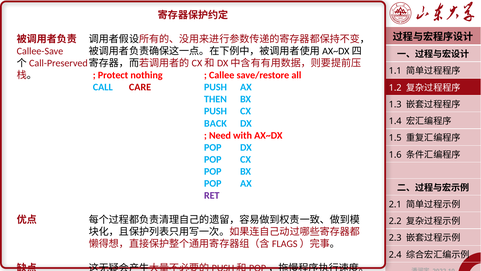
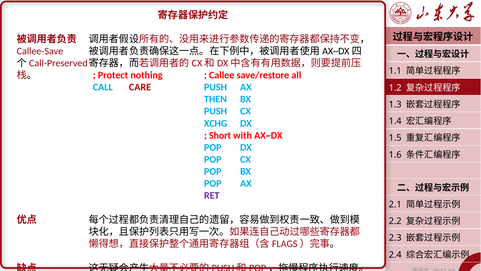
BACK: BACK -> XCHG (216, 123)
Need: Need -> Short (220, 135)
